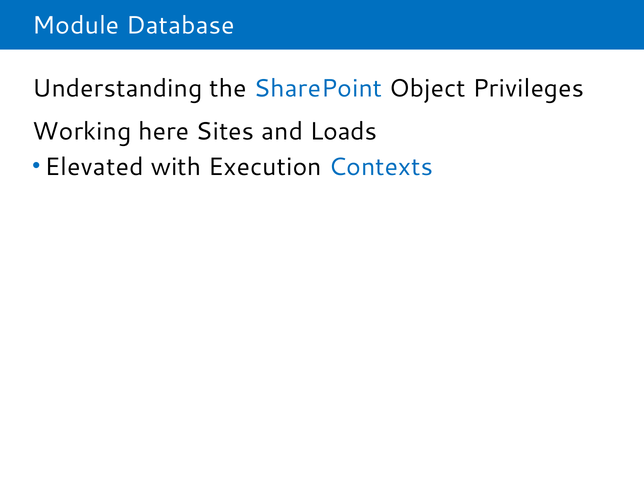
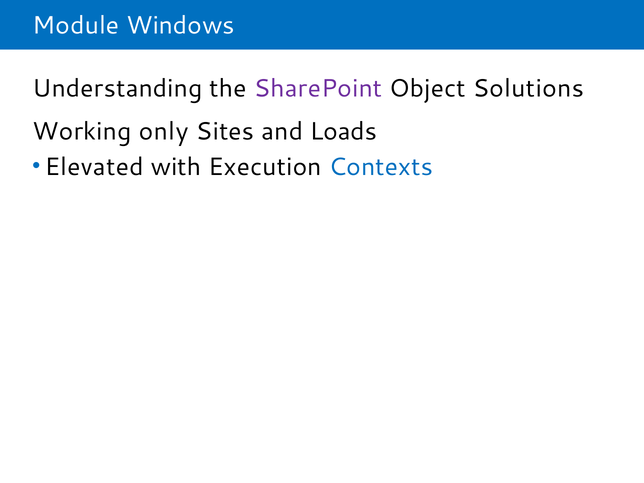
Database: Database -> Windows (181, 25)
SharePoint colour: blue -> purple (318, 89)
Privileges: Privileges -> Solutions (528, 89)
here: here -> only (164, 131)
